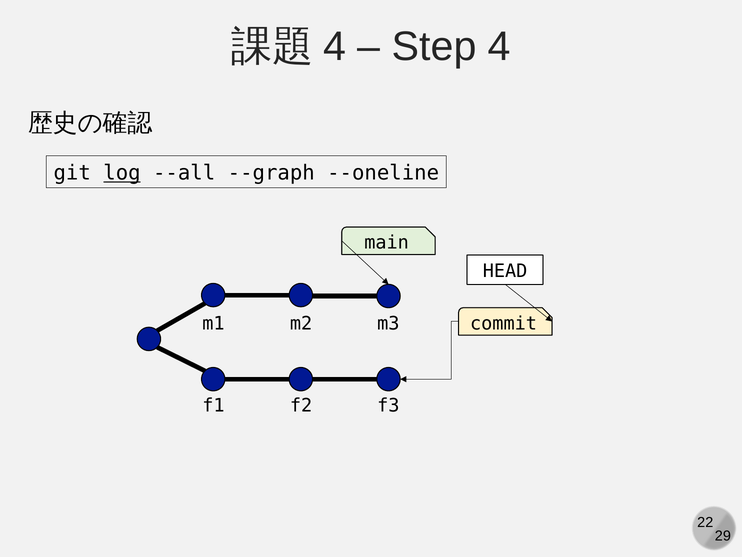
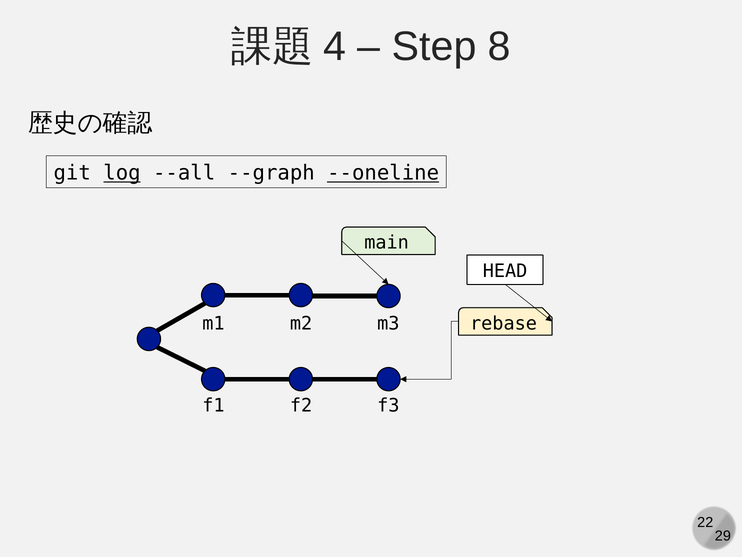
Step 4: 4 -> 8 (499, 47)
--oneline underline: none -> present (383, 173)
commit: commit -> rebase (504, 323)
